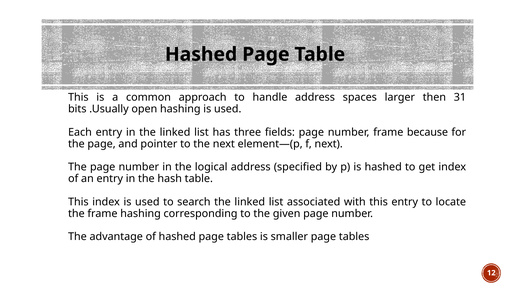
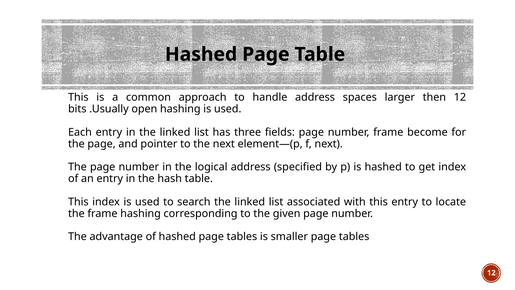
then 31: 31 -> 12 (460, 97)
because: because -> become (427, 132)
